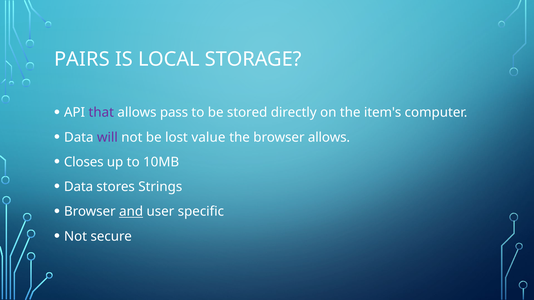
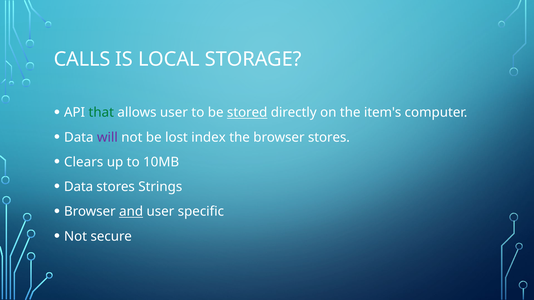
PAIRS: PAIRS -> CALLS (82, 59)
that colour: purple -> green (101, 113)
allows pass: pass -> user (174, 113)
stored underline: none -> present (247, 113)
value: value -> index (209, 137)
browser allows: allows -> stores (329, 137)
Closes: Closes -> Clears (84, 162)
